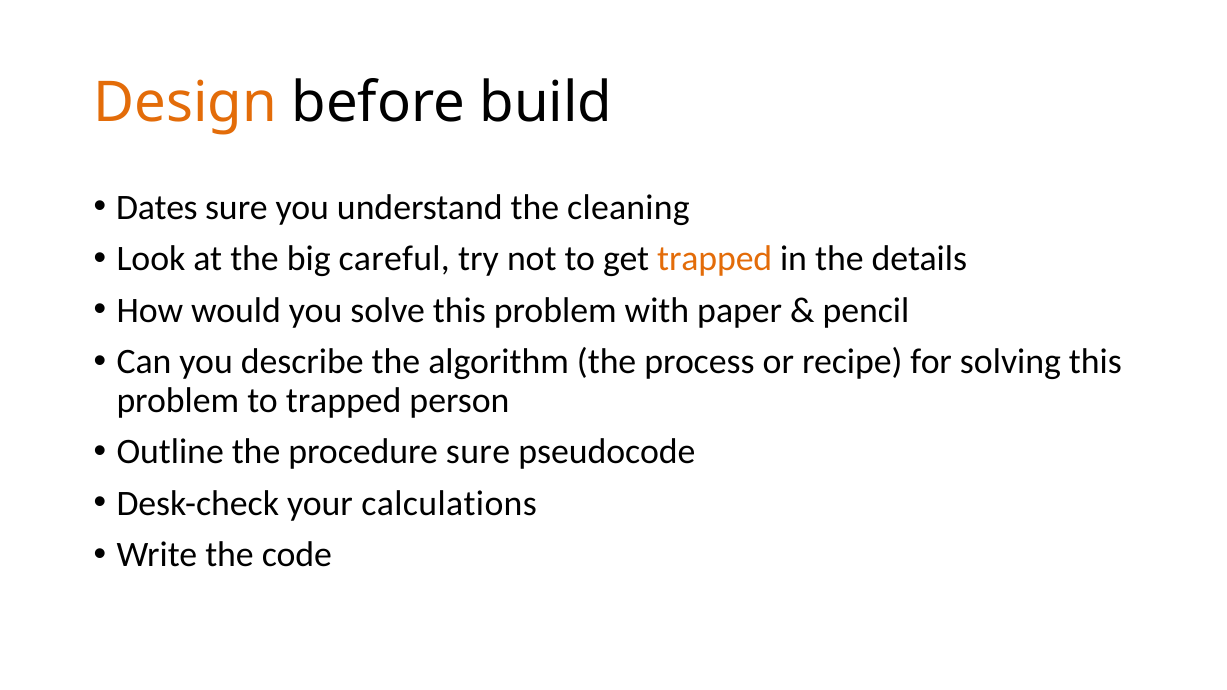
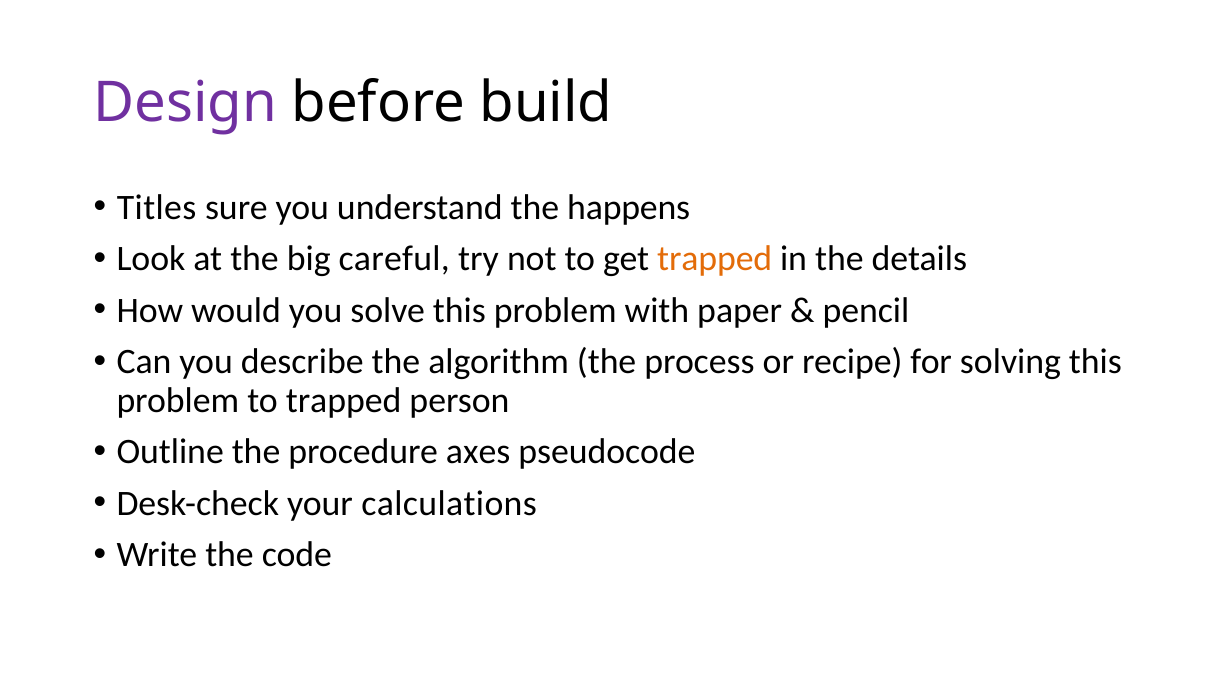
Design colour: orange -> purple (185, 103)
Dates: Dates -> Titles (157, 207)
cleaning: cleaning -> happens (629, 207)
procedure sure: sure -> axes (478, 452)
